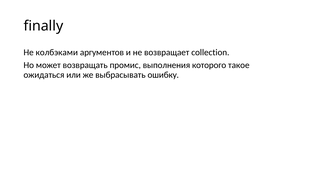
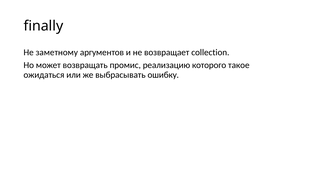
колбэками: колбэками -> заметному (57, 52)
выполнения: выполнения -> реализацию (166, 65)
